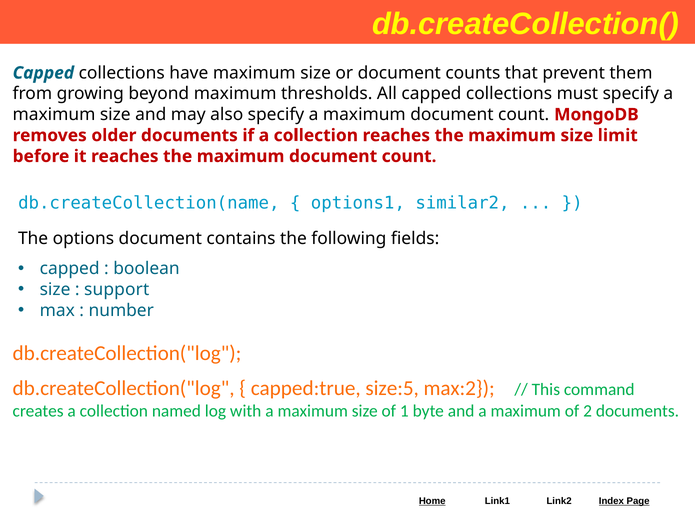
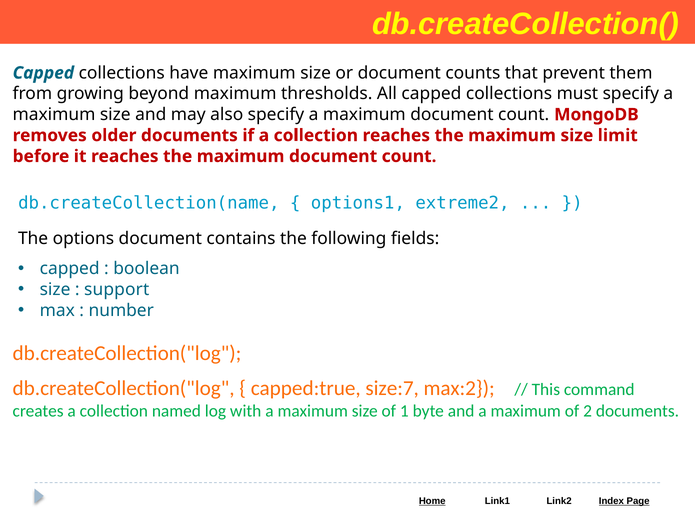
similar2: similar2 -> extreme2 (462, 203)
size:5: size:5 -> size:7 (392, 388)
